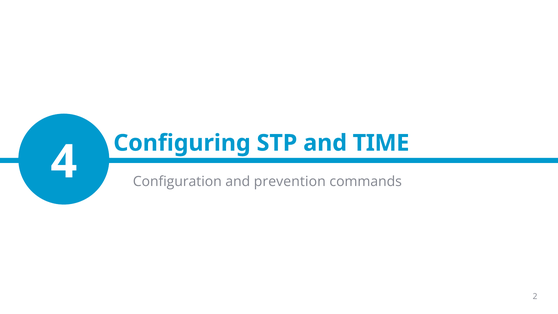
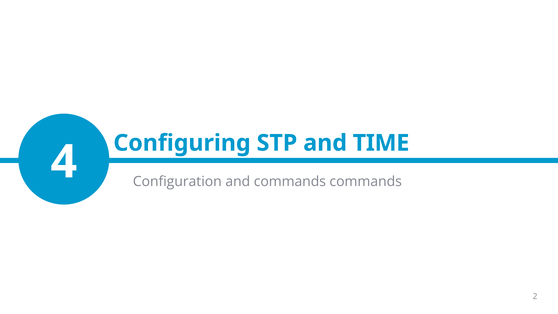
and prevention: prevention -> commands (290, 181)
